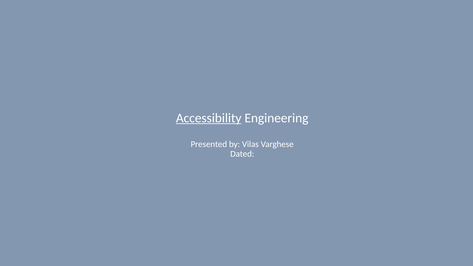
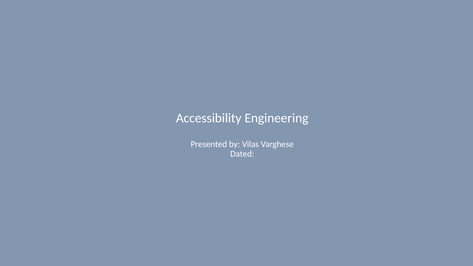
Accessibility underline: present -> none (209, 118)
